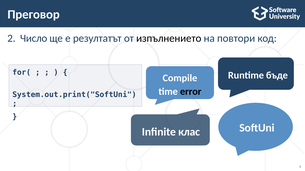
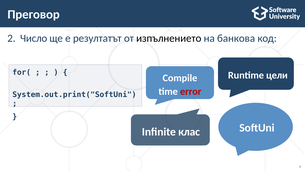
повтори: повтори -> банкова (236, 39)
бъде: бъде -> цели (277, 76)
error colour: black -> red (191, 92)
